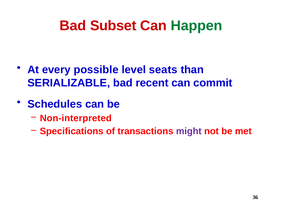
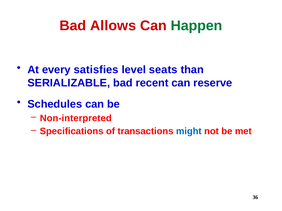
Subset: Subset -> Allows (113, 26)
possible: possible -> satisfies (96, 70)
commit: commit -> reserve (213, 83)
might colour: purple -> blue (189, 132)
